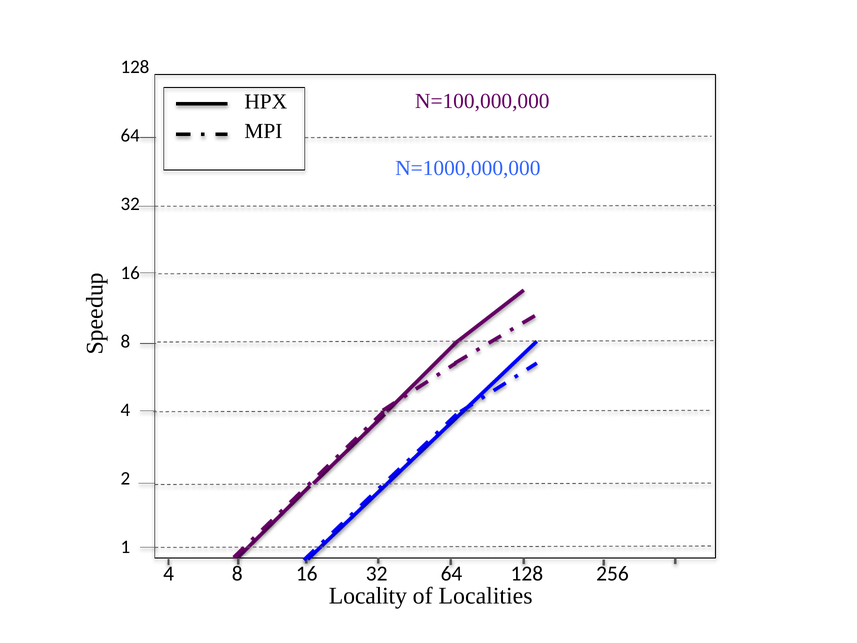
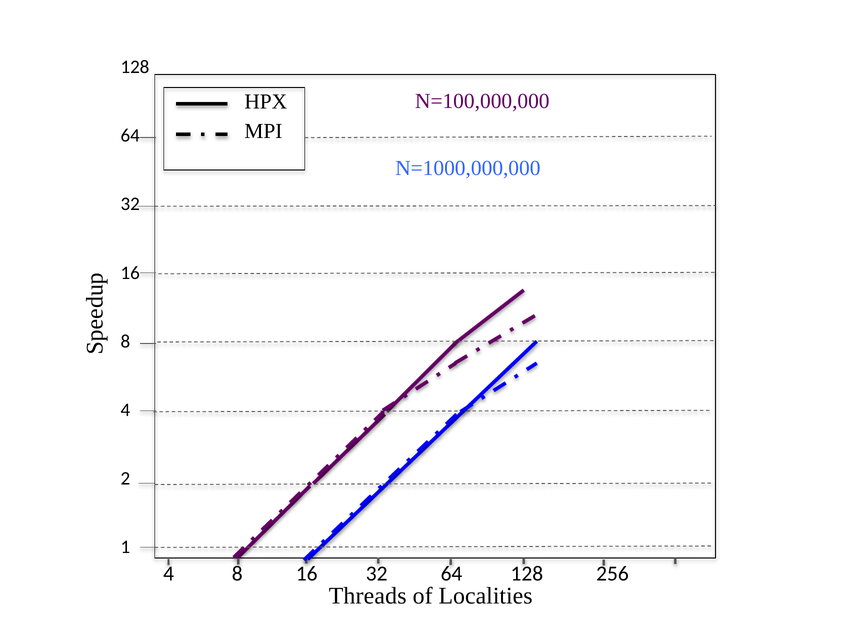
Locality: Locality -> Threads (368, 596)
